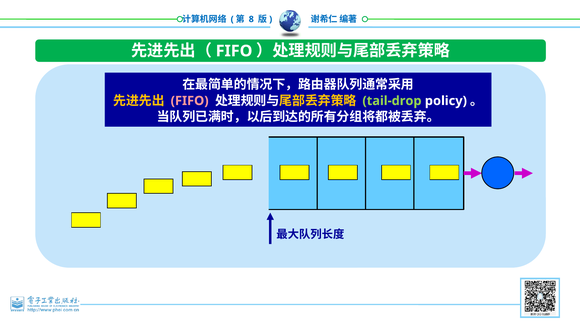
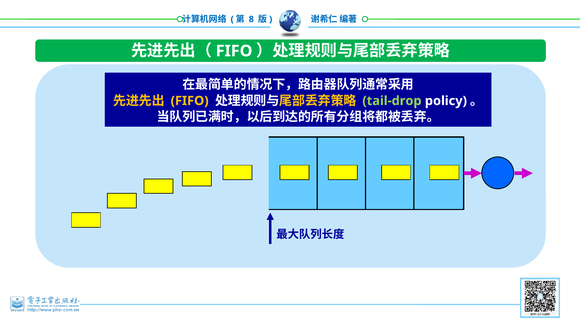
FIFO colour: pink -> yellow (190, 101)
